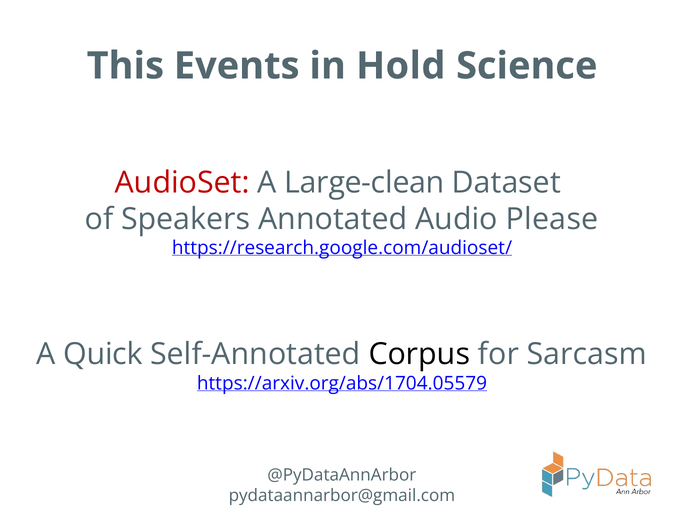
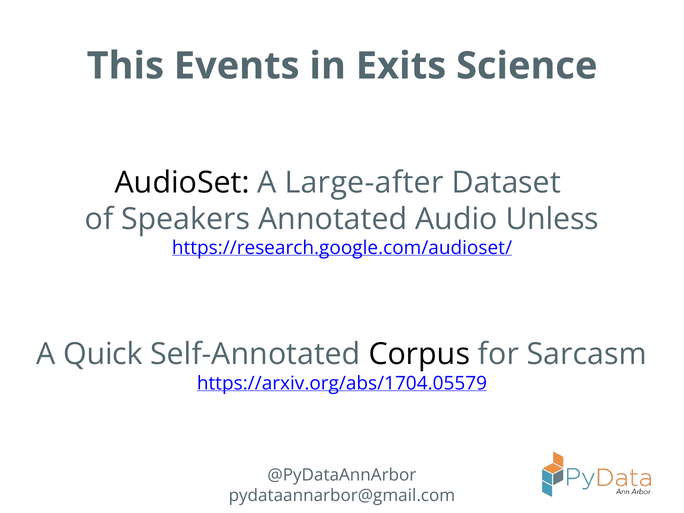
Hold: Hold -> Exits (401, 66)
AudioSet colour: red -> black (182, 183)
Large-clean: Large-clean -> Large-after (364, 183)
Please: Please -> Unless (552, 219)
